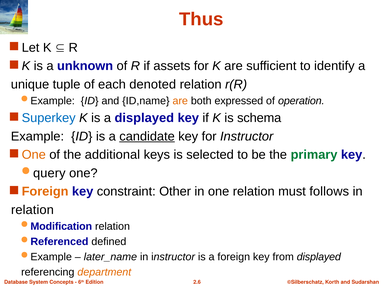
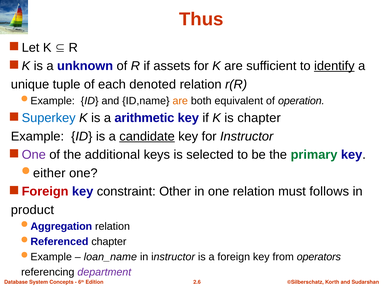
identify underline: none -> present (334, 66)
expressed: expressed -> equivalent (239, 101)
a displayed: displayed -> arithmetic (144, 118)
is schema: schema -> chapter (259, 118)
One colour: orange -> purple (34, 155)
query: query -> either (49, 173)
Foreign colour: orange -> red (45, 192)
relation: relation -> product (32, 210)
Modification: Modification -> Aggregation (61, 226)
Referenced defined: defined -> chapter (109, 242)
later_name: later_name -> loan_name (110, 257)
from displayed: displayed -> operators (319, 257)
department colour: orange -> purple (104, 272)
